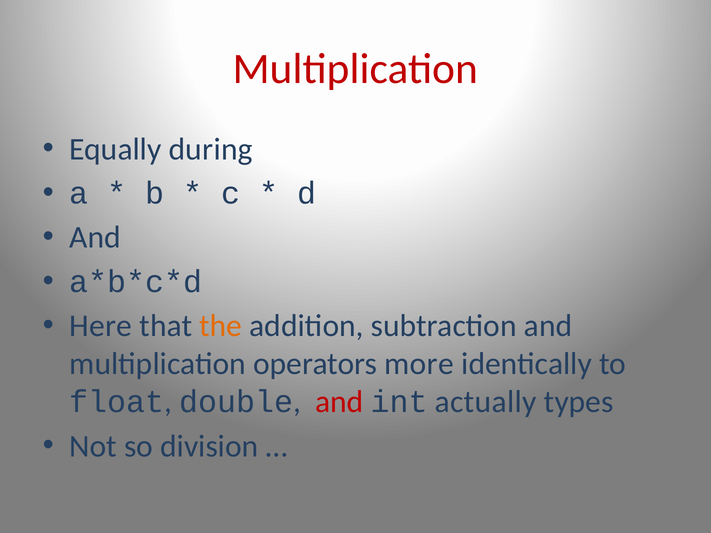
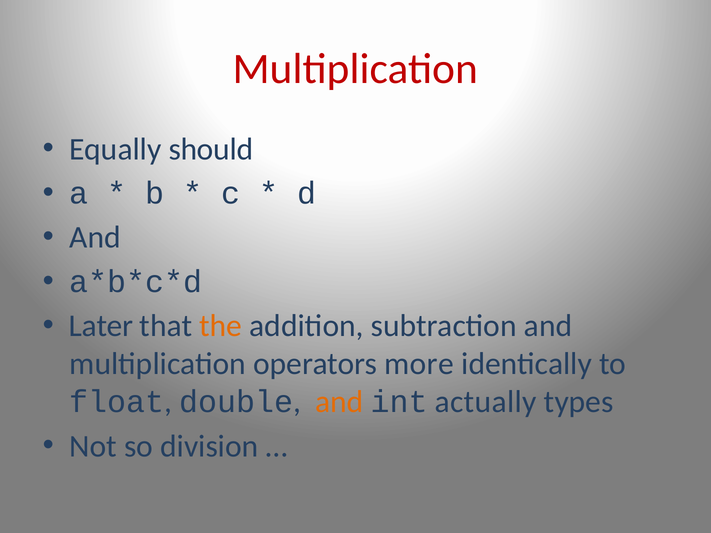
during: during -> should (211, 149)
Here: Here -> Later (101, 326)
and colour: red -> orange (339, 402)
